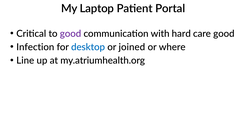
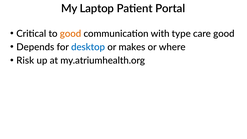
good colour: purple -> orange (71, 34)
hard: hard -> type (181, 34)
Infection: Infection -> Depends (35, 47)
joined: joined -> makes (132, 47)
Line: Line -> Risk (25, 61)
